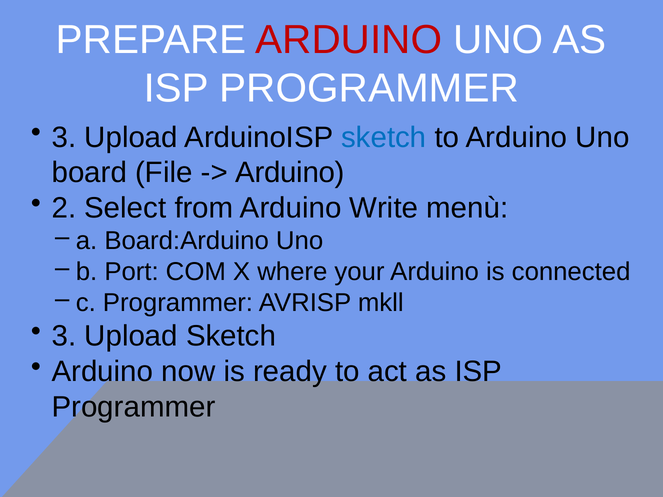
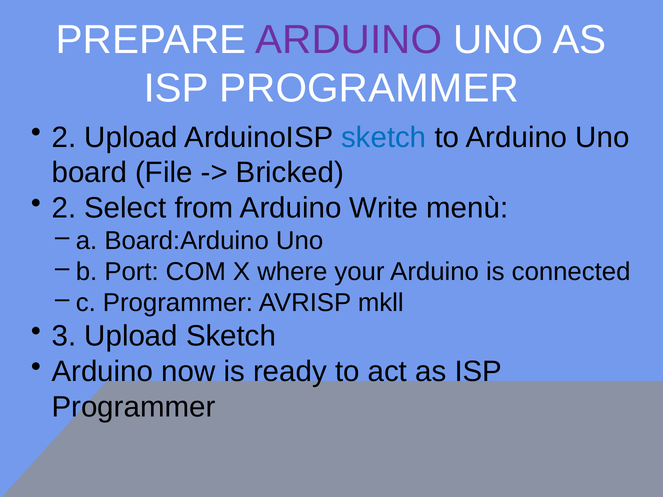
ARDUINO colour: red -> purple (349, 40)
3: 3 -> 2 (64, 137)
Arduino: Arduino -> Bricked (290, 173)
